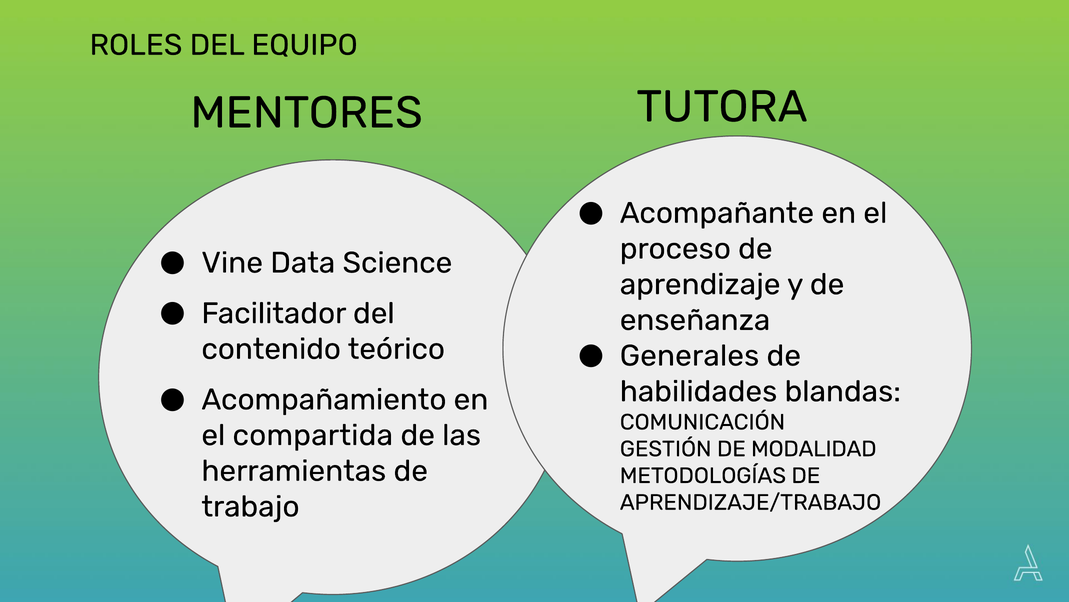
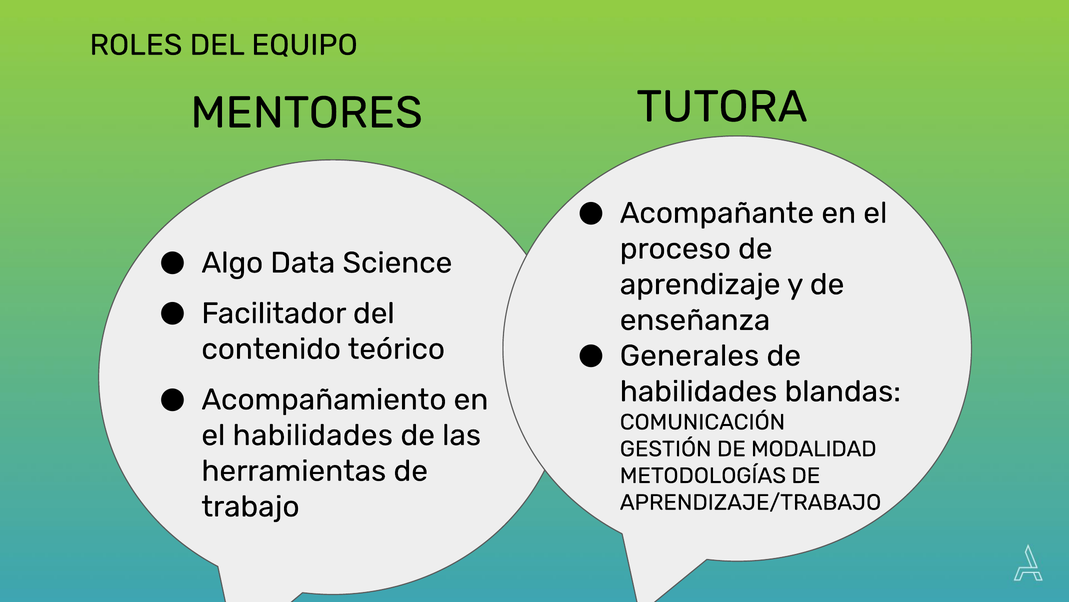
Vine: Vine -> Algo (232, 262)
el compartida: compartida -> habilidades (313, 435)
